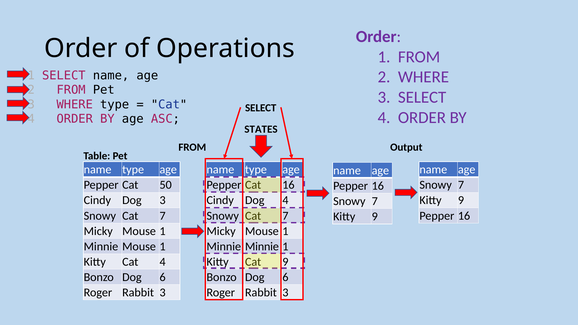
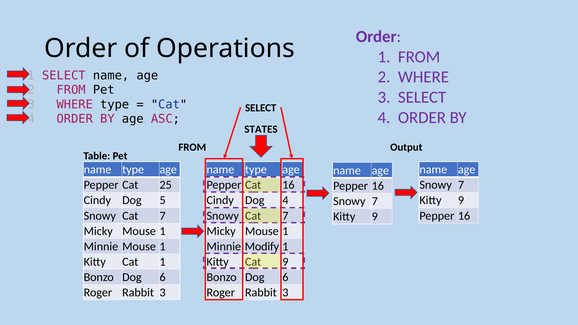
50: 50 -> 25 (166, 185)
Dog 3: 3 -> 5 (163, 200)
Minnie Minnie: Minnie -> Modify (262, 247)
Kitty Cat 4: 4 -> 1 (163, 262)
